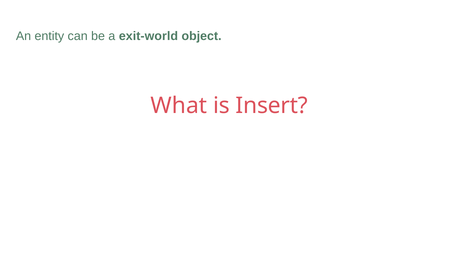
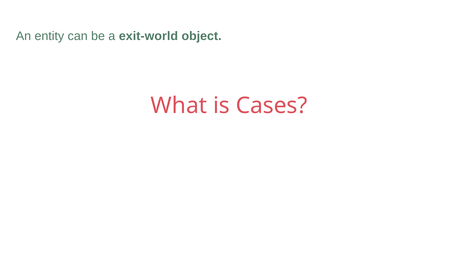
Insert: Insert -> Cases (272, 106)
